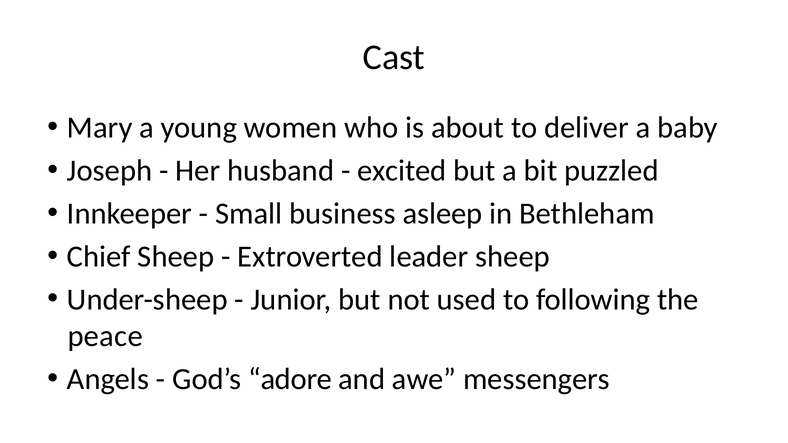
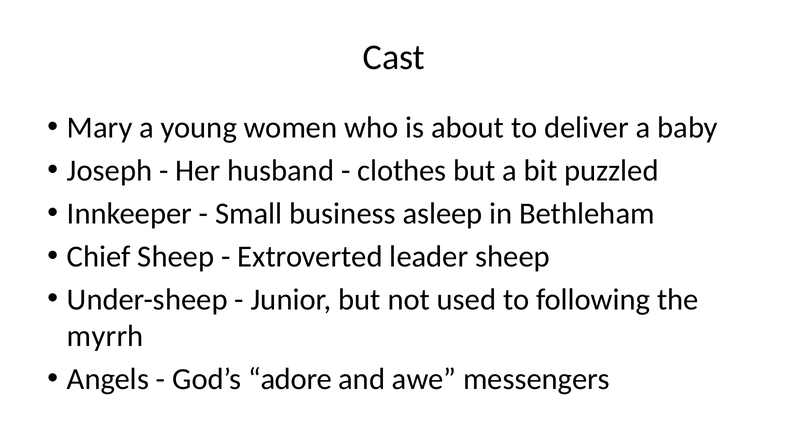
excited: excited -> clothes (402, 171)
peace: peace -> myrrh (105, 336)
